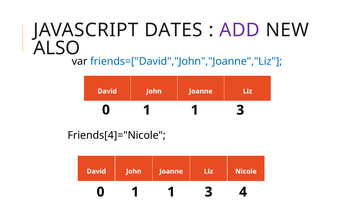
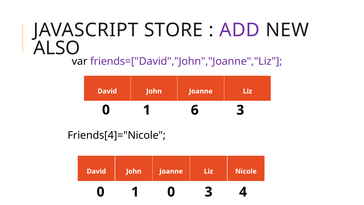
DATES: DATES -> STORE (174, 30)
friends=["David","John","Joanne","Liz colour: blue -> purple (186, 61)
1: 1 -> 6 (195, 110)
1: 1 -> 0 (171, 192)
